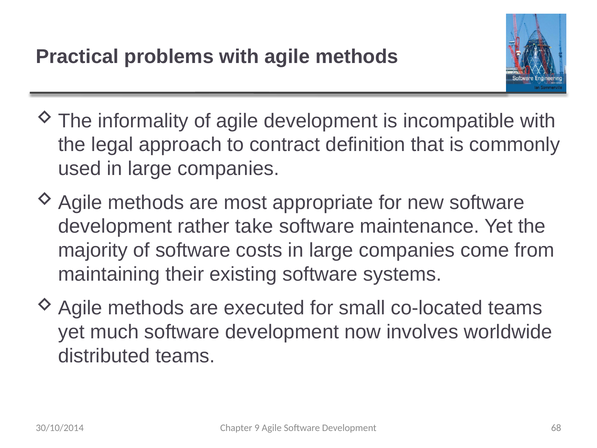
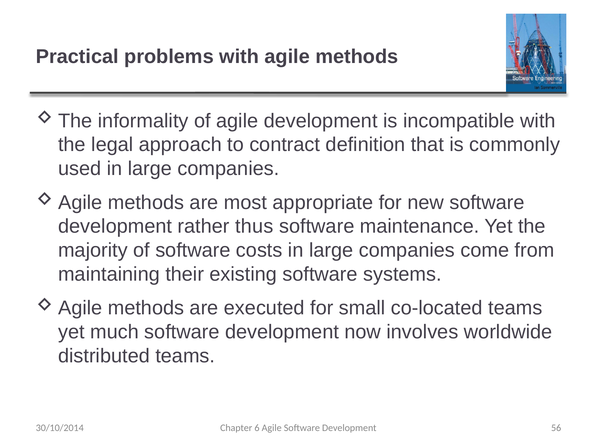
take: take -> thus (254, 226)
9: 9 -> 6 (257, 428)
68: 68 -> 56 (556, 427)
